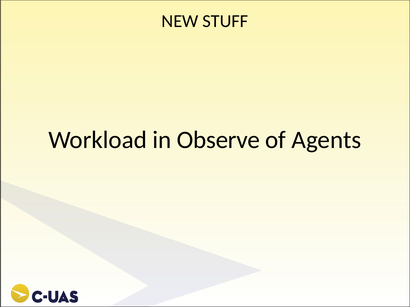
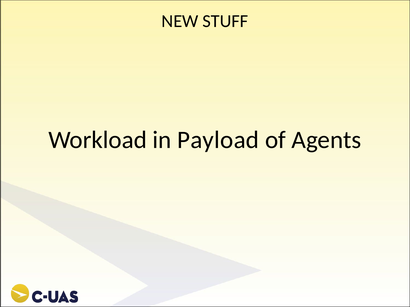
Observe: Observe -> Payload (218, 140)
